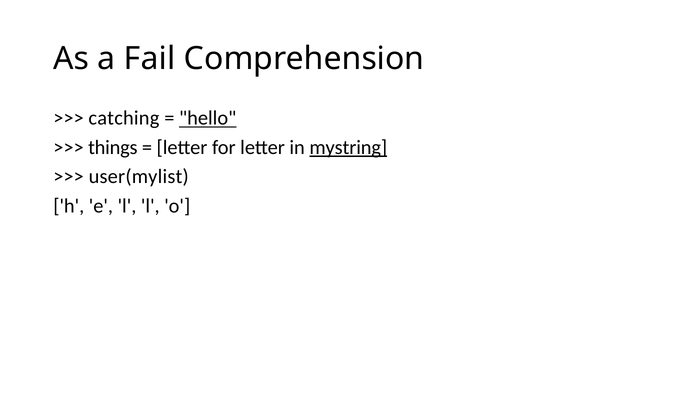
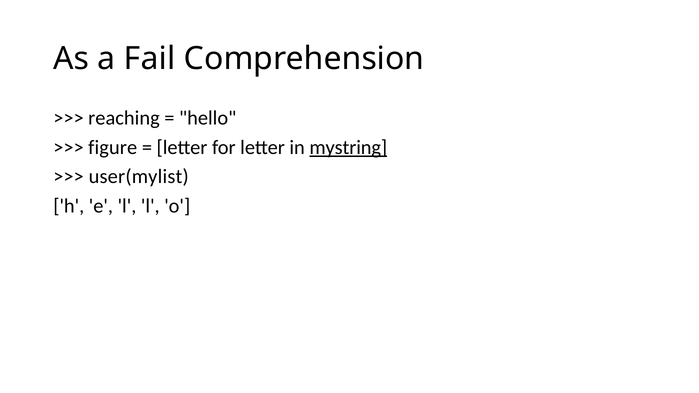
catching: catching -> reaching (124, 118)
hello underline: present -> none (208, 118)
things: things -> figure (113, 147)
